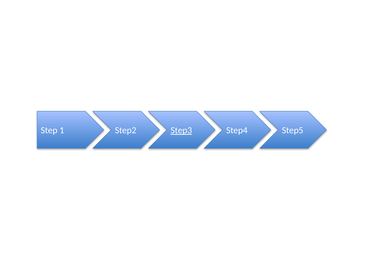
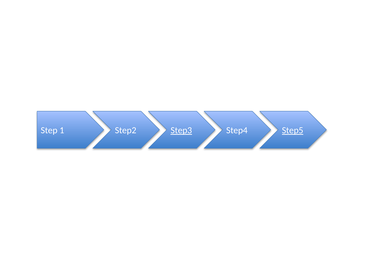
Step5 underline: none -> present (293, 130)
